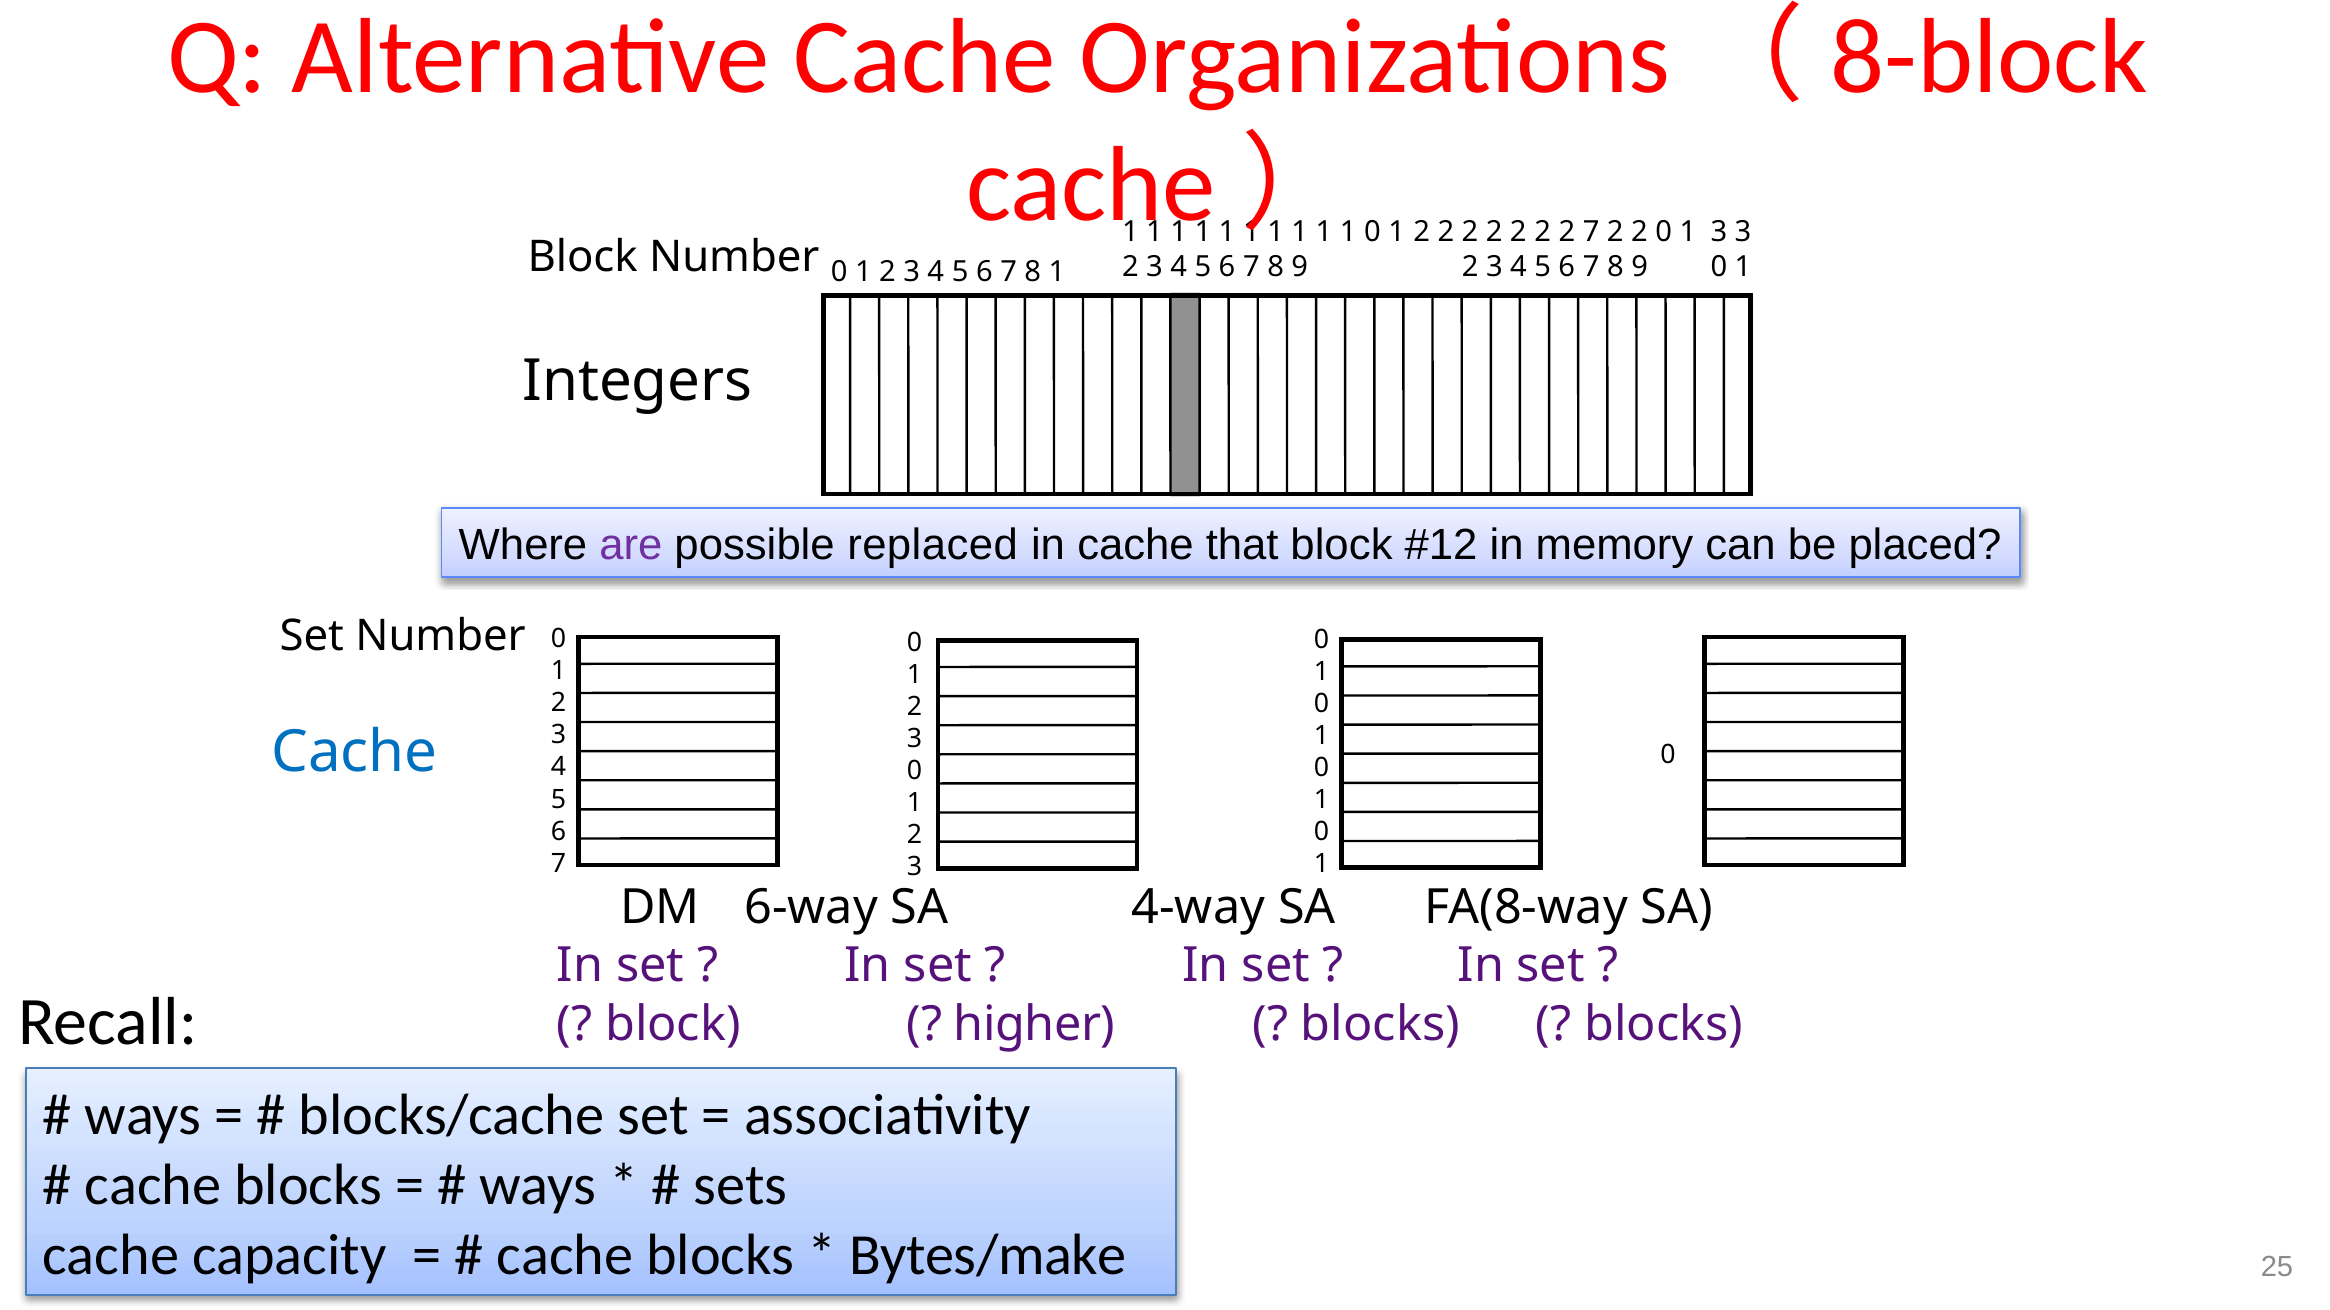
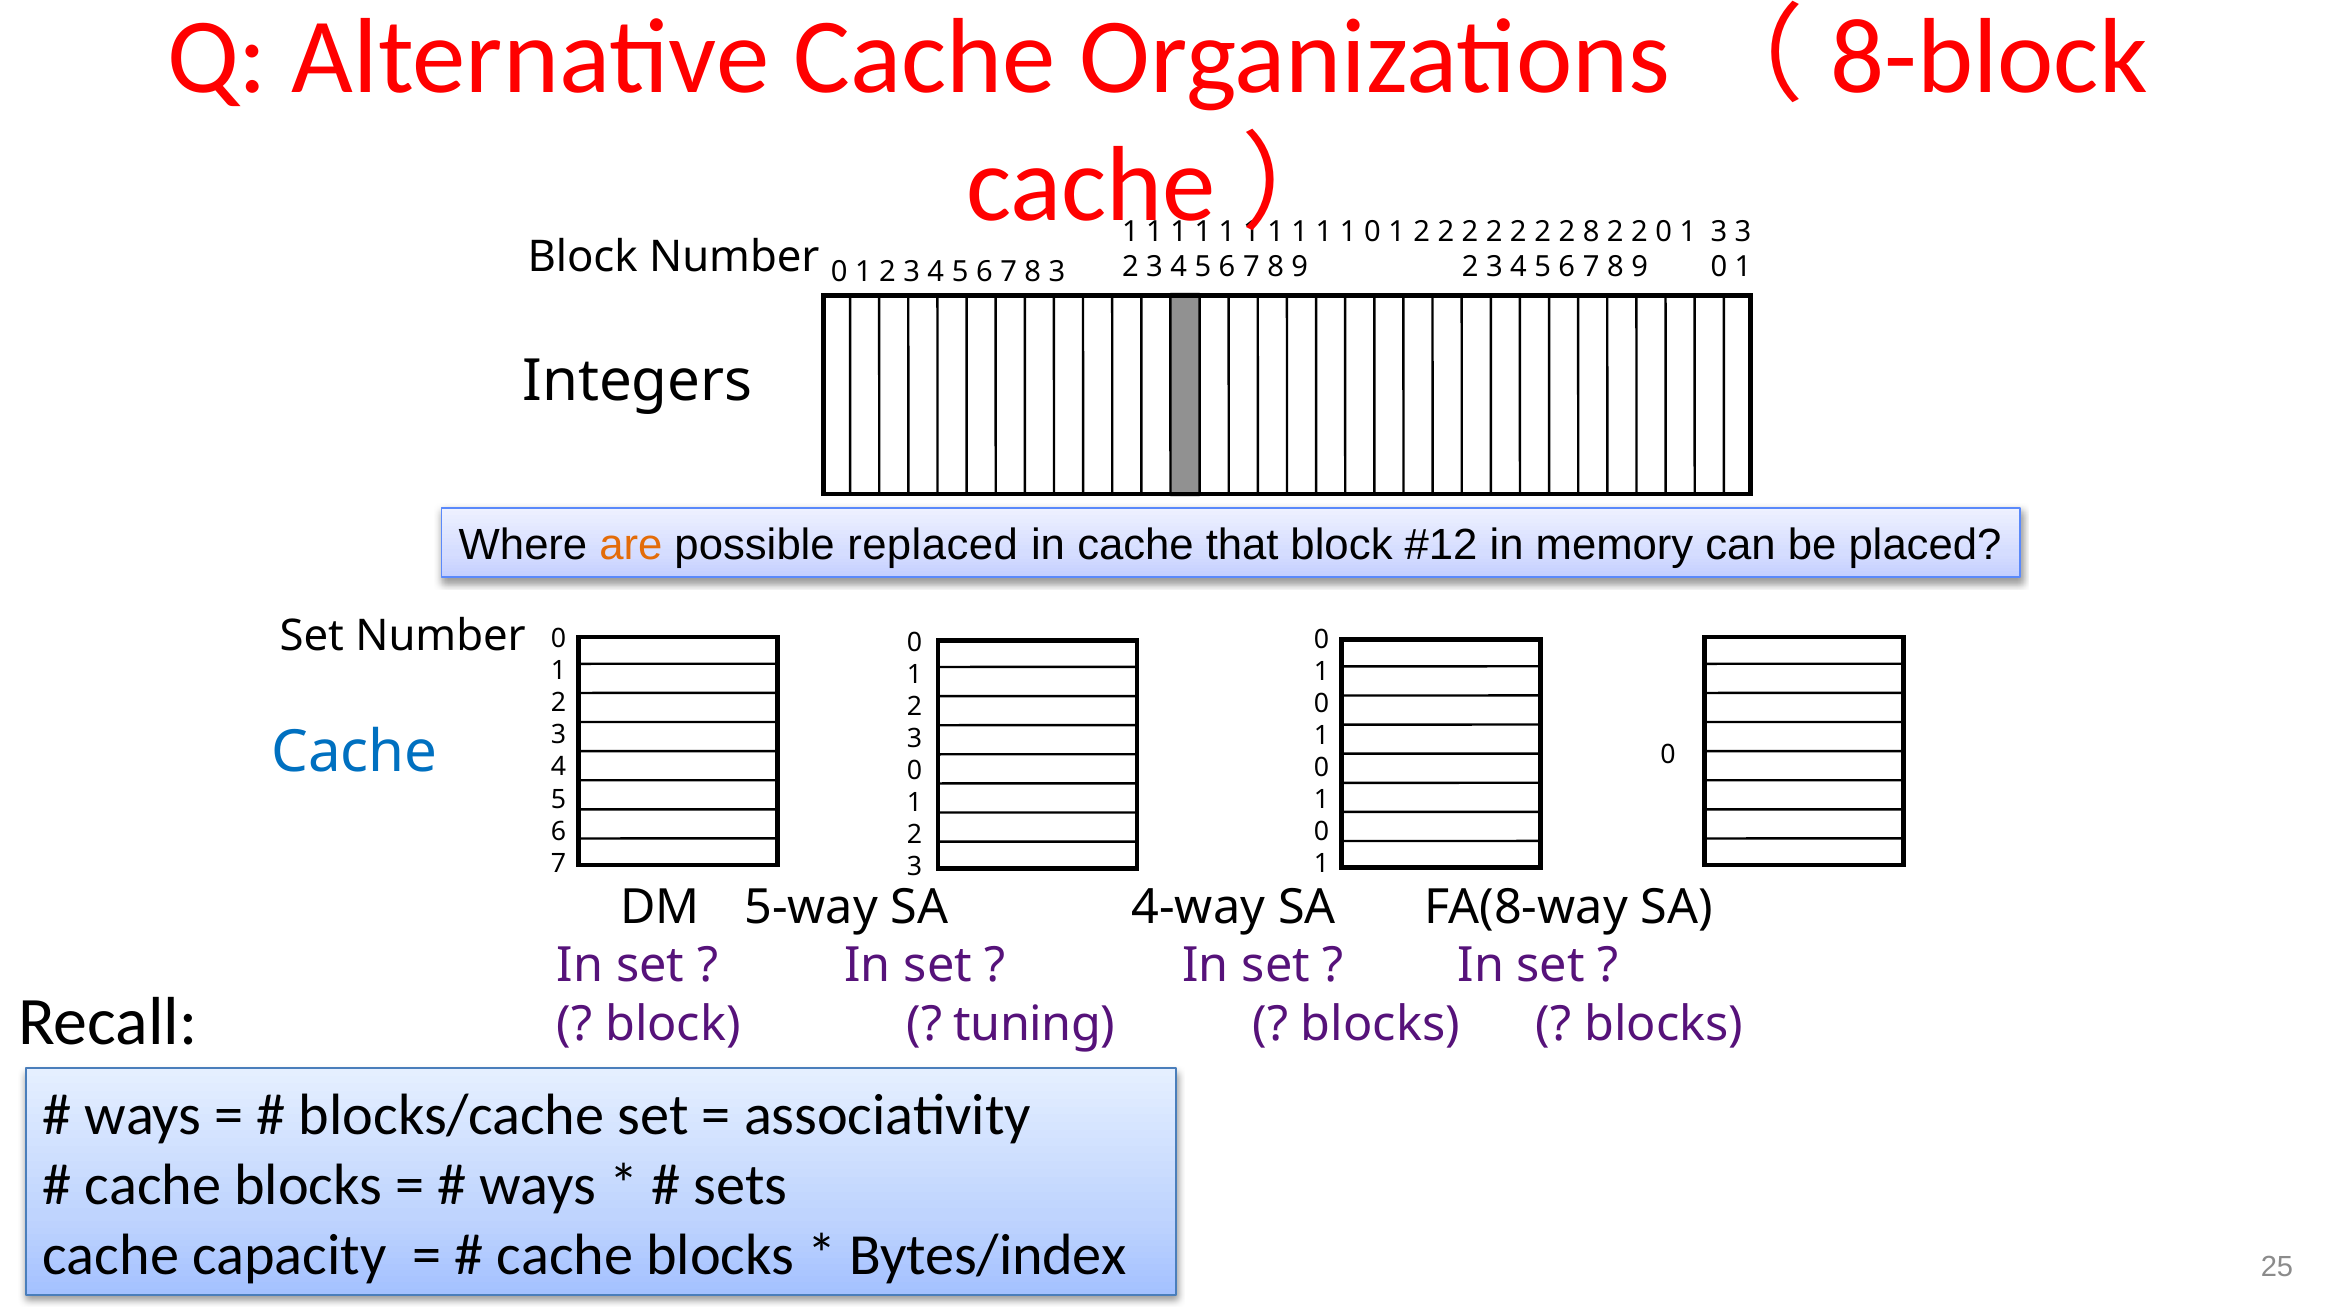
2 7: 7 -> 8 (1591, 232)
8 1: 1 -> 3 (1057, 272)
are colour: purple -> orange (631, 546)
6-way: 6-way -> 5-way (811, 908)
higher: higher -> tuning (1034, 1025)
Bytes/make: Bytes/make -> Bytes/index (988, 1256)
